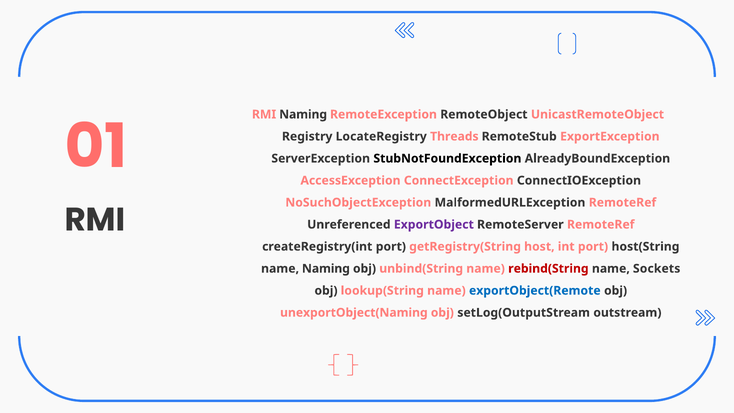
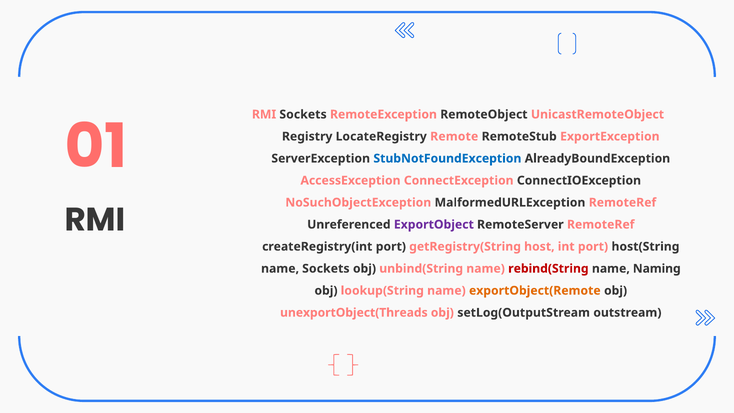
RMI Naming: Naming -> Sockets (303, 114)
Threads: Threads -> Remote (454, 136)
StubNotFoundException colour: black -> blue (447, 158)
name Naming: Naming -> Sockets (326, 269)
Sockets: Sockets -> Naming (657, 269)
exportObject(Remote colour: blue -> orange (535, 291)
unexportObject(Naming: unexportObject(Naming -> unexportObject(Threads (354, 313)
